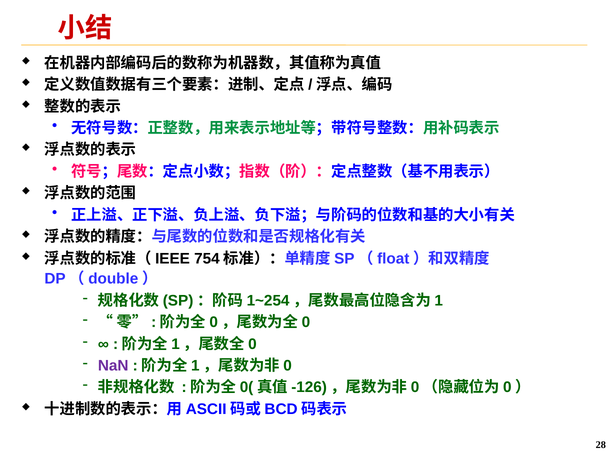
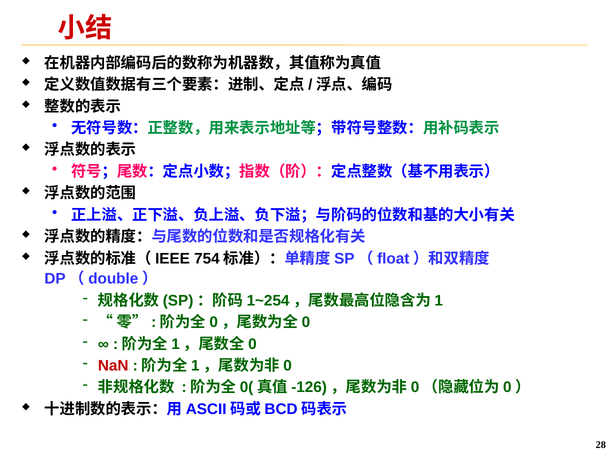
NaN colour: purple -> red (113, 366)
